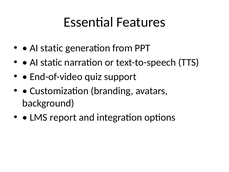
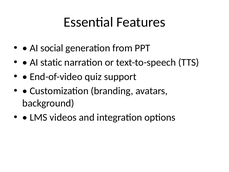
static: static -> social (52, 48)
report: report -> videos (63, 117)
